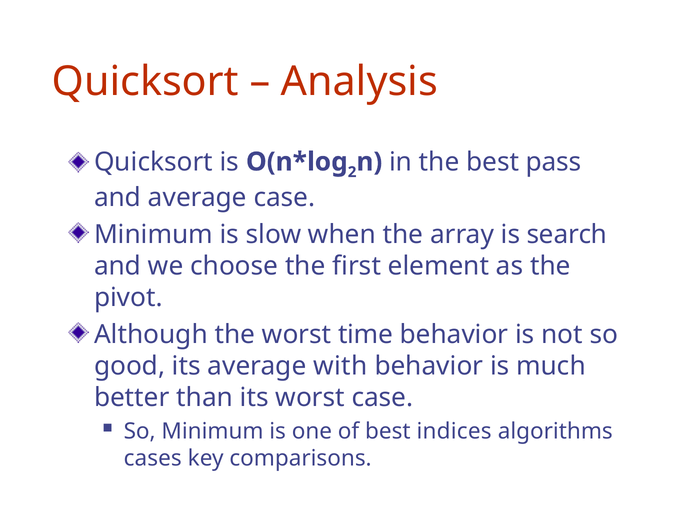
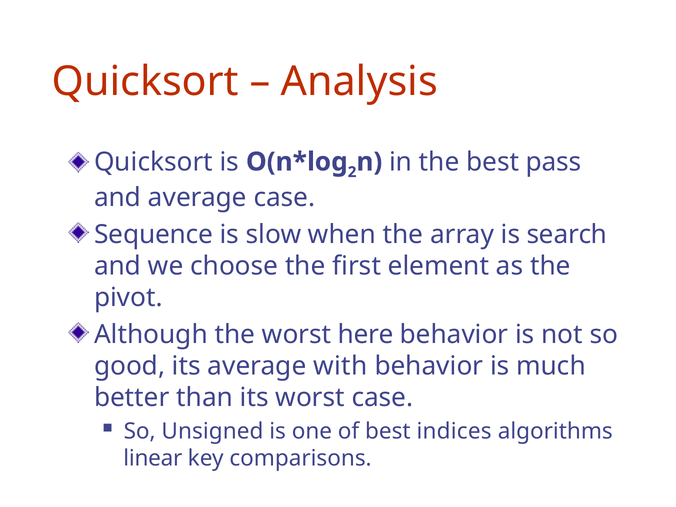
Minimum: Minimum -> Sequence (154, 235)
time: time -> here (366, 335)
So Minimum: Minimum -> Unsigned (212, 431)
cases: cases -> linear (153, 458)
